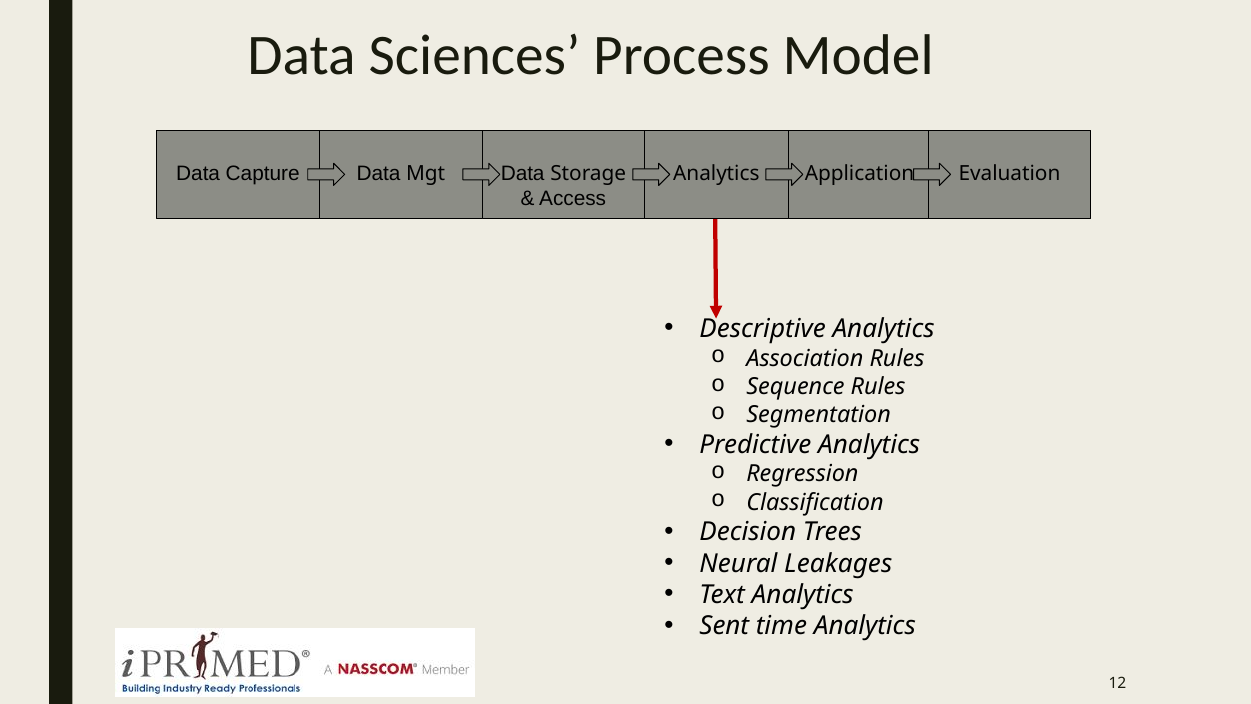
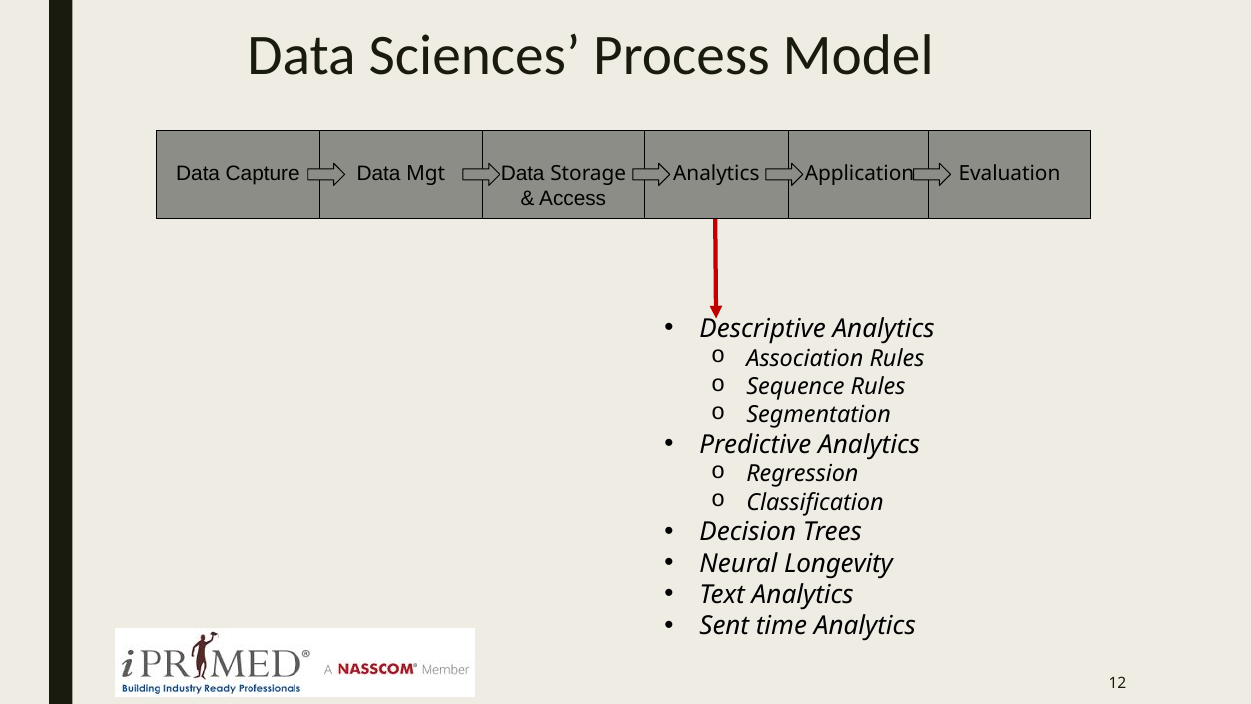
Leakages: Leakages -> Longevity (838, 563)
